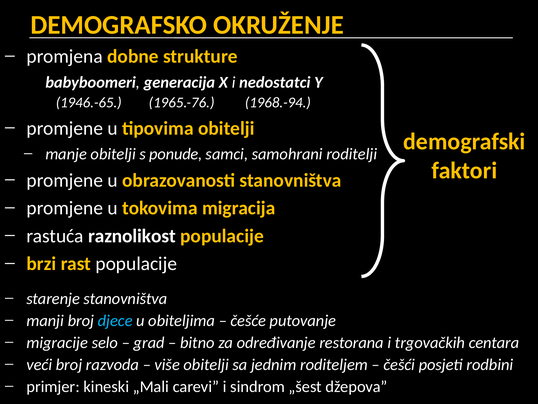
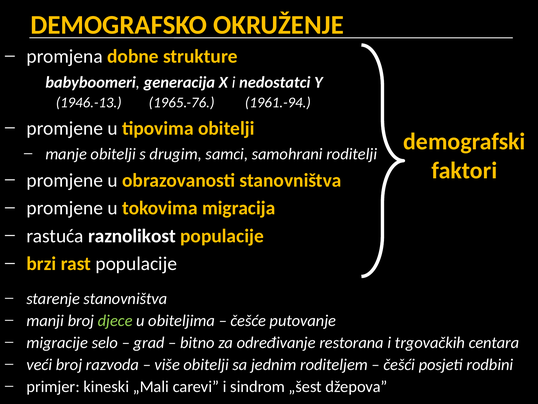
1946.-65: 1946.-65 -> 1946.-13 (89, 102)
1968.-94: 1968.-94 -> 1961.-94 (278, 102)
ponude: ponude -> drugim (176, 154)
djece colour: light blue -> light green (115, 320)
